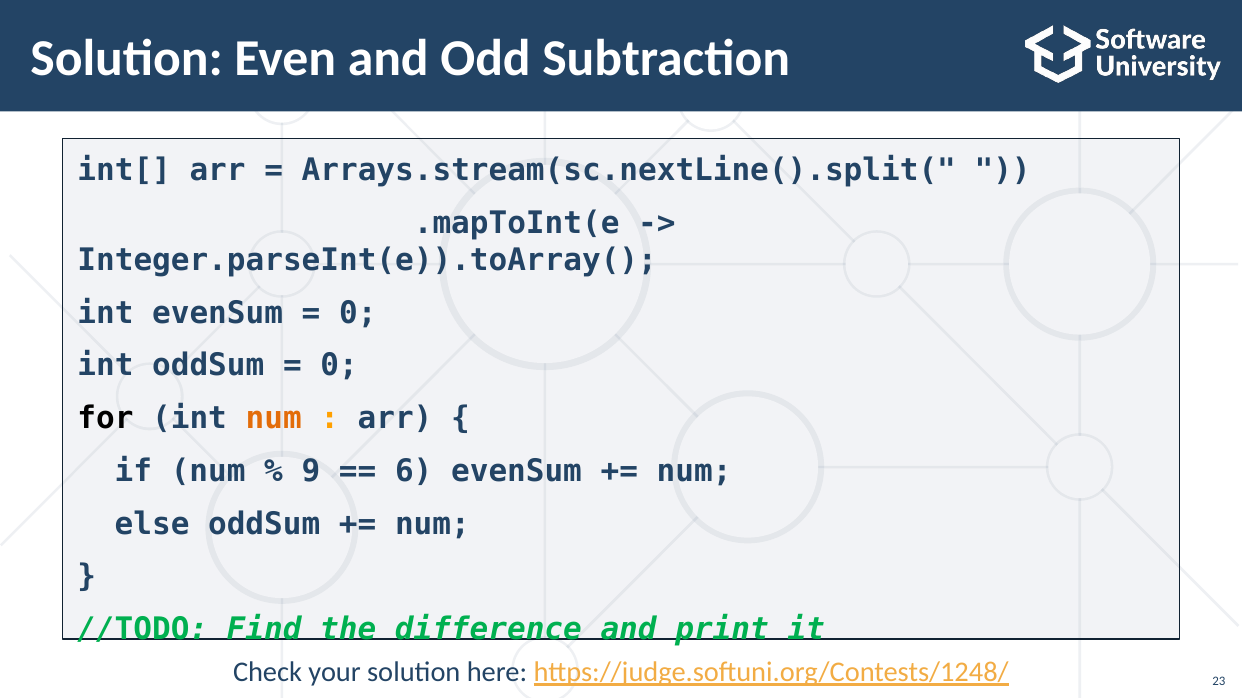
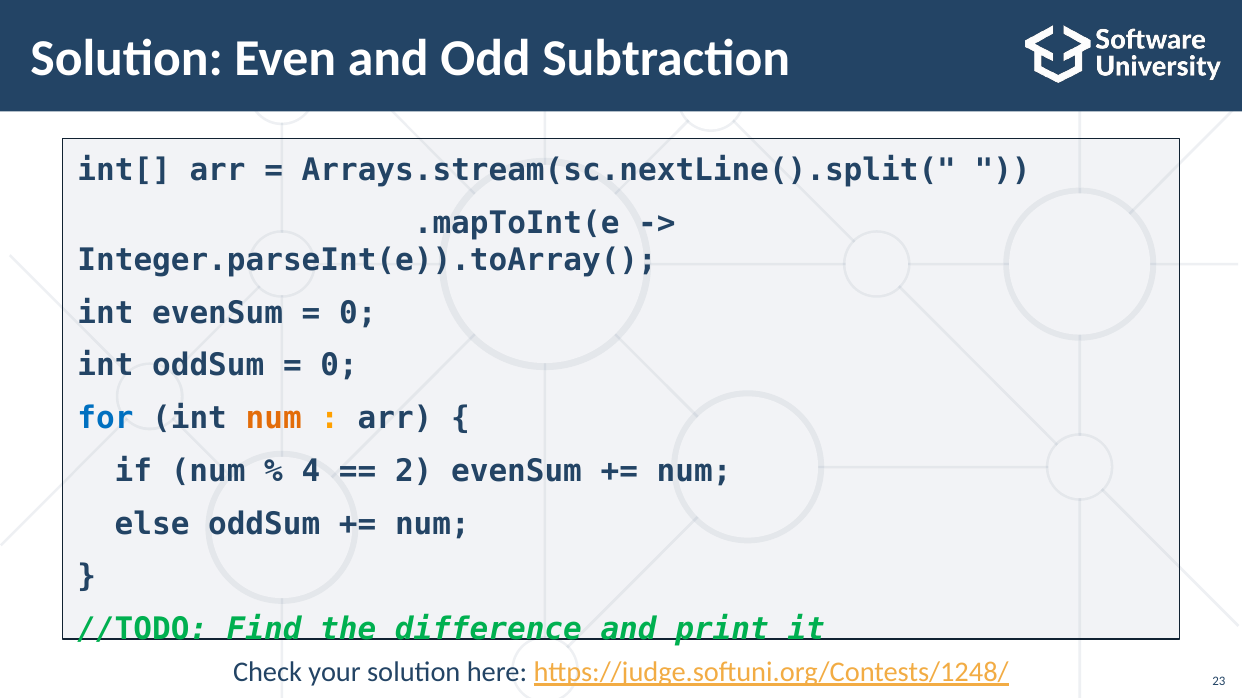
for colour: black -> blue (105, 419)
9: 9 -> 4 (311, 472)
6: 6 -> 2 (414, 472)
